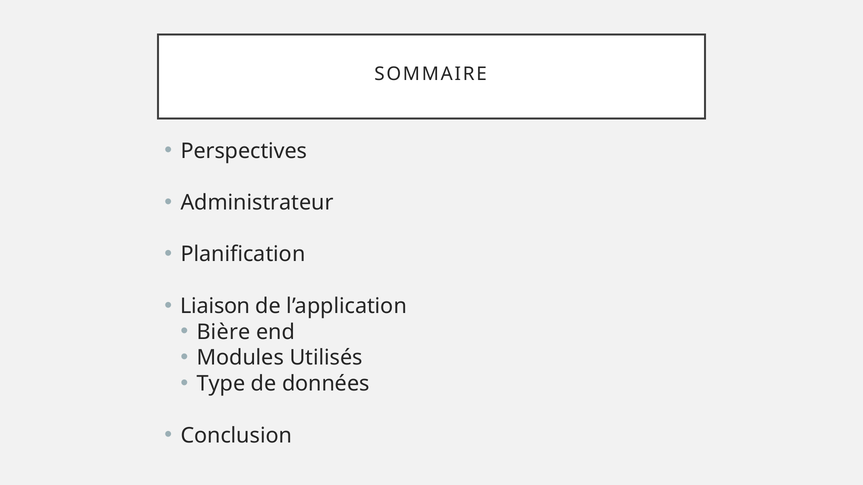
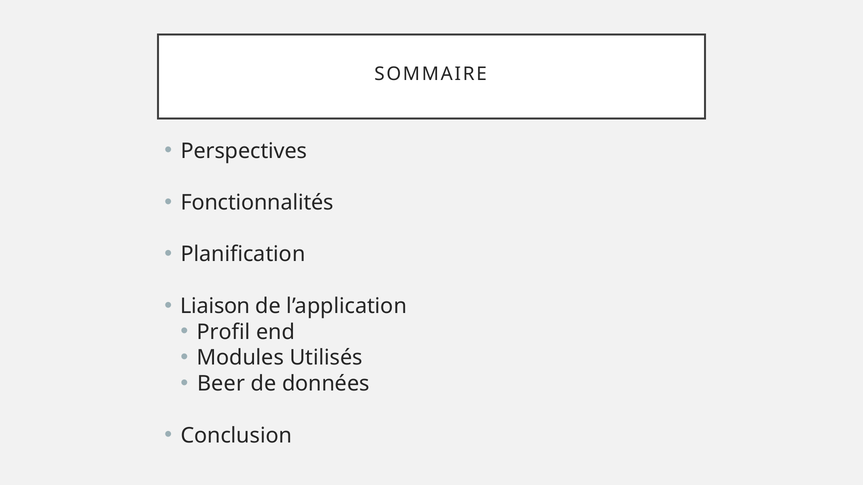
Administrateur: Administrateur -> Fonctionnalités (257, 203)
Bière: Bière -> Profil (224, 332)
Type: Type -> Beer (221, 384)
